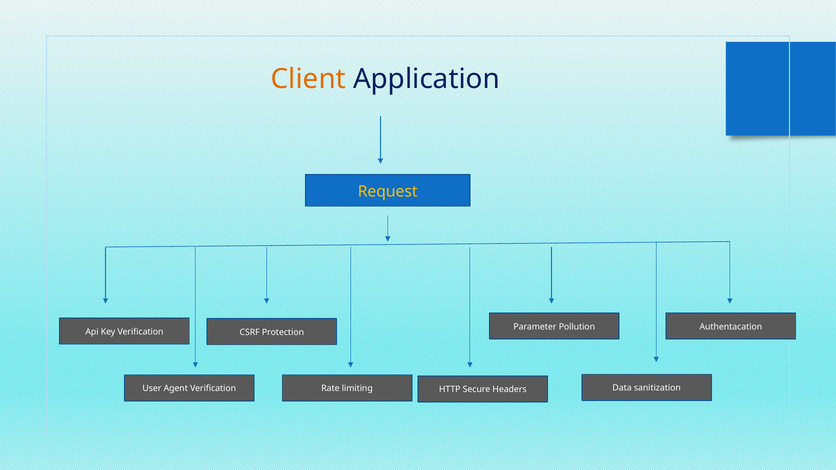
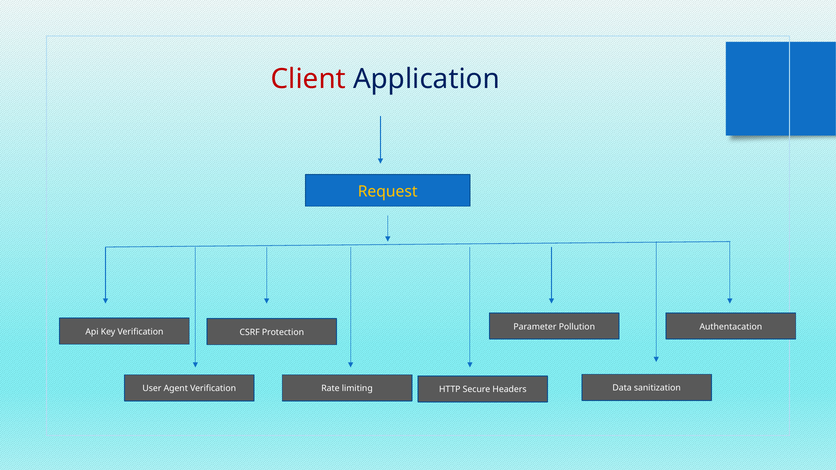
Client colour: orange -> red (308, 79)
